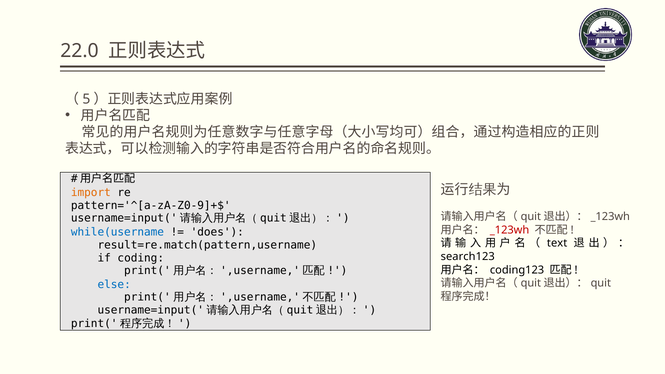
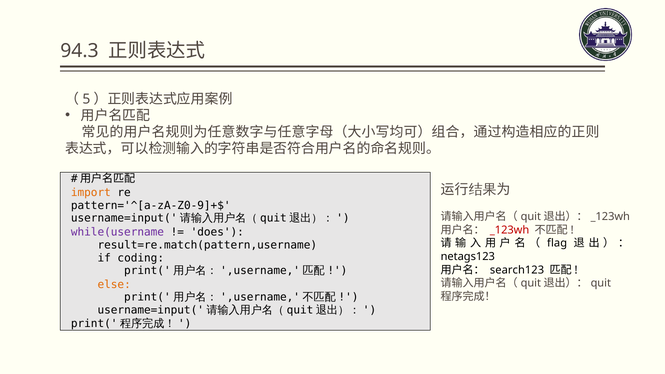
22.0: 22.0 -> 94.3 (79, 51)
while(username colour: blue -> purple (117, 232)
text: text -> flag (557, 243)
search123: search123 -> netags123 (468, 257)
coding123: coding123 -> search123 (517, 270)
else colour: blue -> orange (114, 285)
